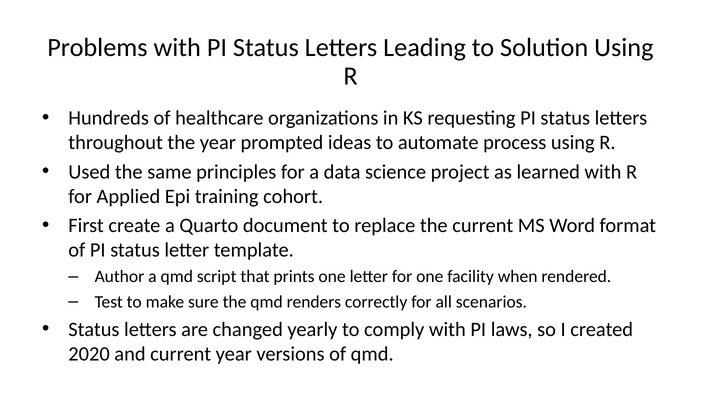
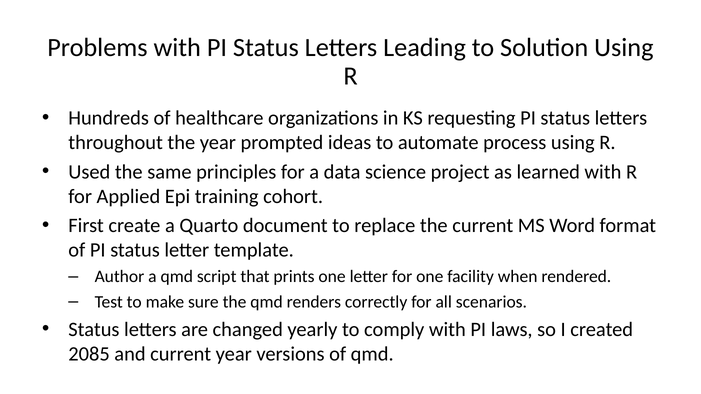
2020: 2020 -> 2085 (89, 354)
